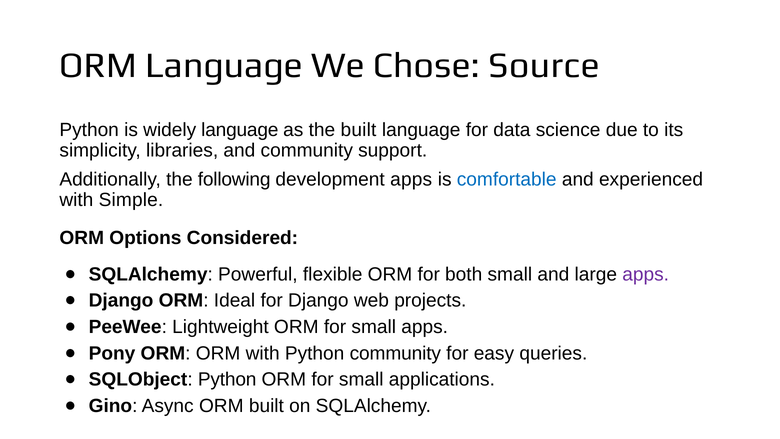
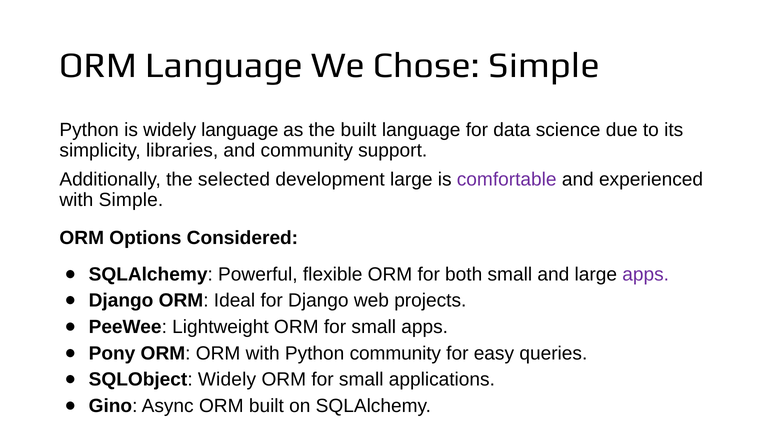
Chose Source: Source -> Simple (544, 66)
following: following -> selected (234, 179)
development apps: apps -> large (411, 179)
comfortable colour: blue -> purple (507, 179)
SQLObject Python: Python -> Widely (227, 379)
